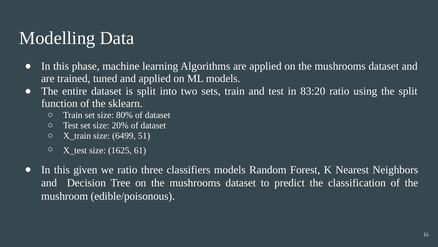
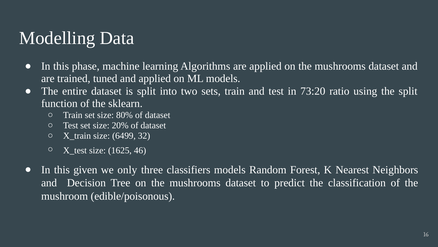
83:20: 83:20 -> 73:20 (313, 91)
51: 51 -> 32 (144, 136)
61: 61 -> 46 (140, 150)
we ratio: ratio -> only (127, 169)
